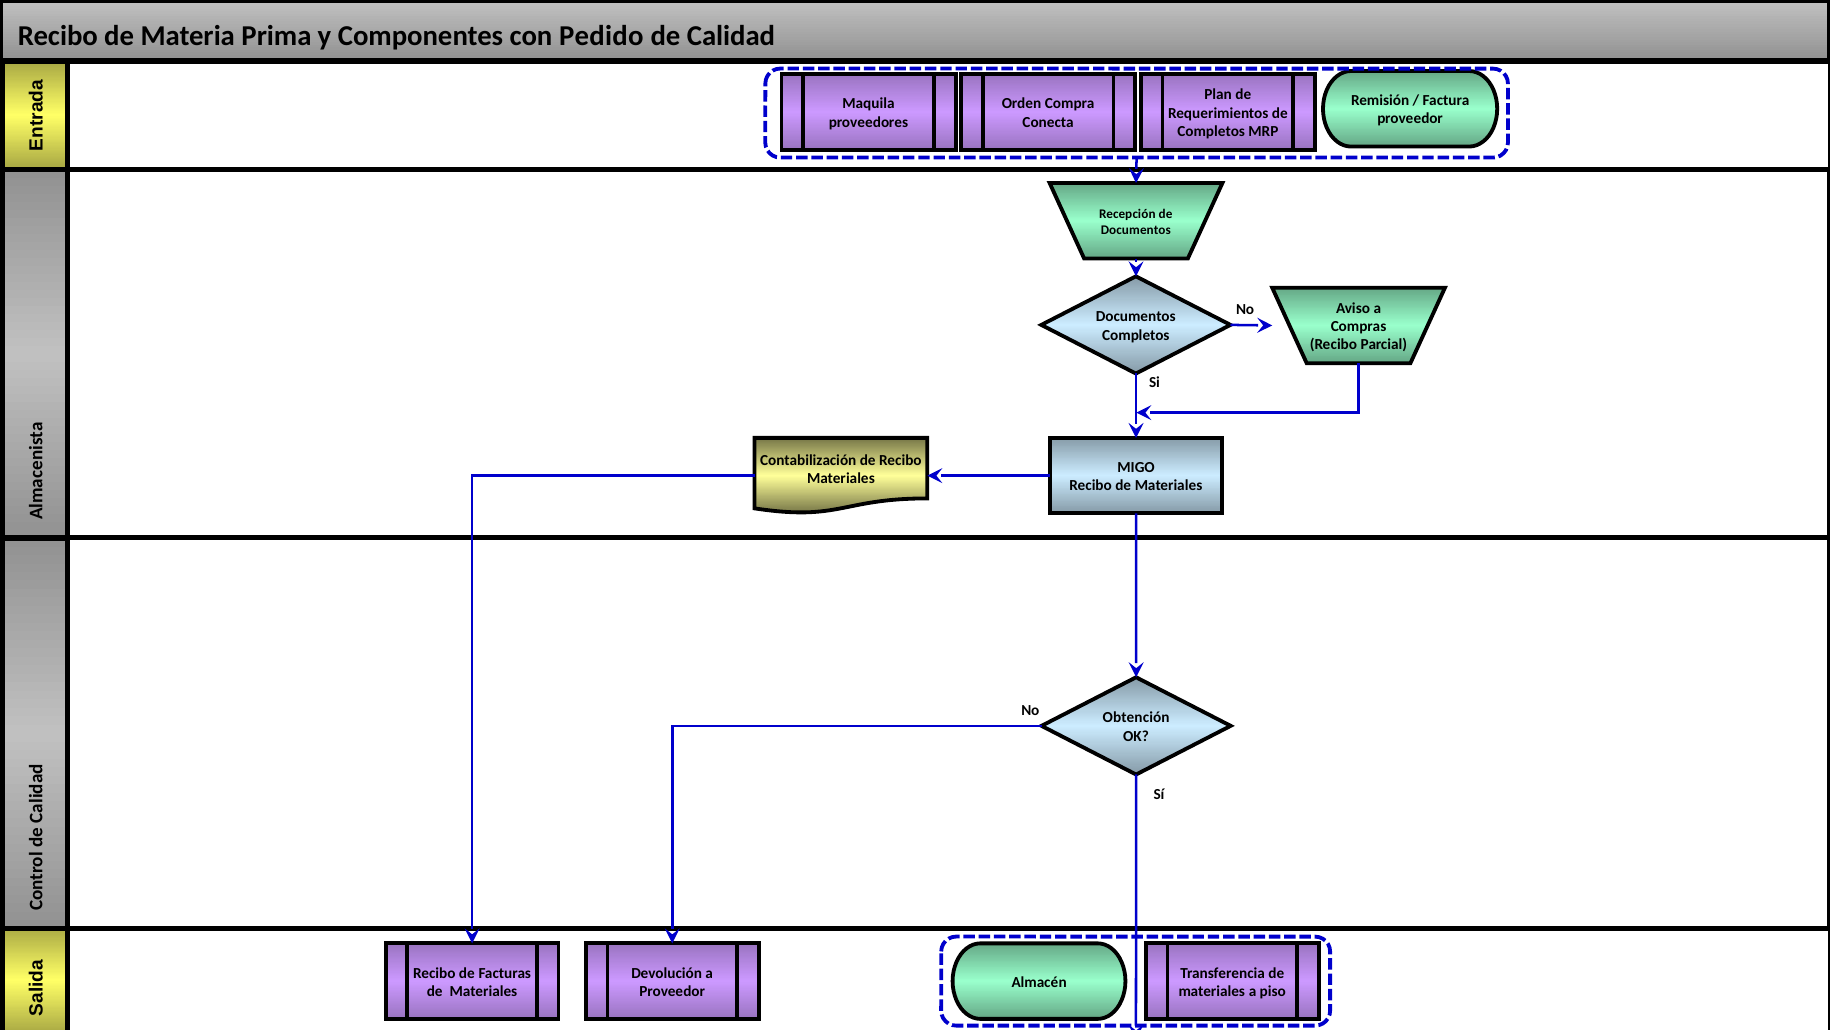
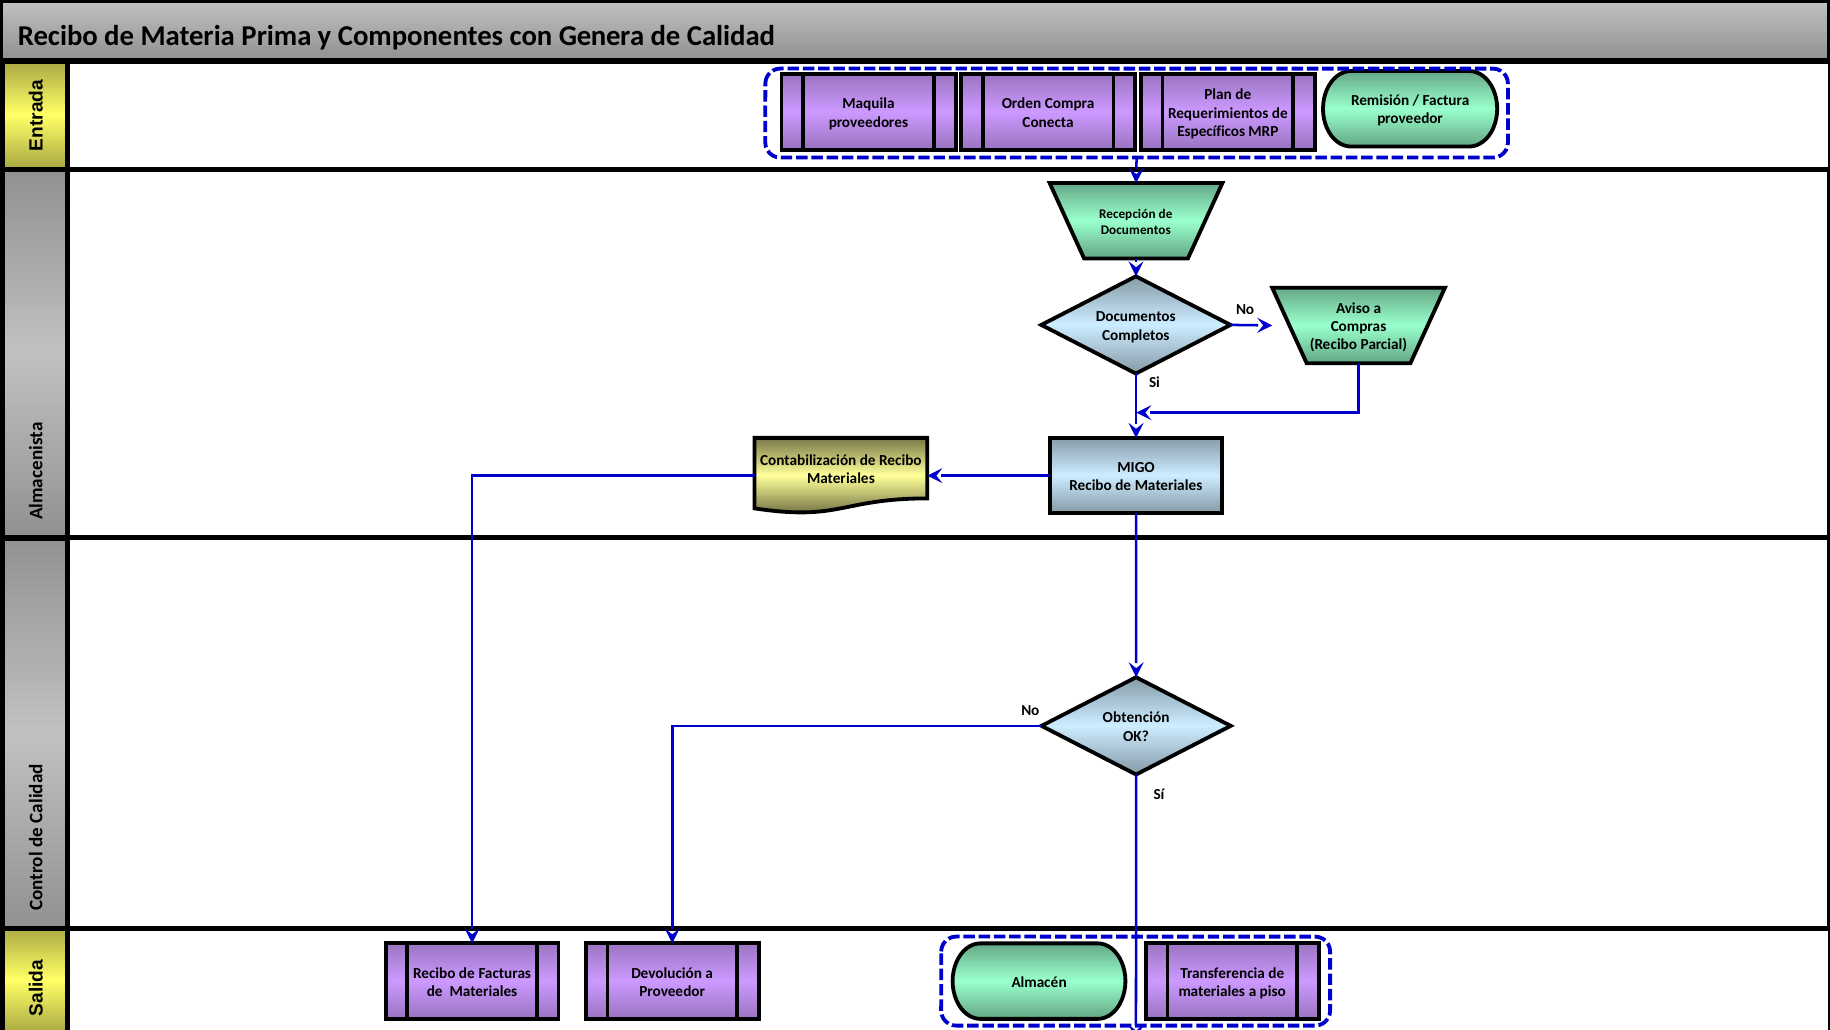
Pedido: Pedido -> Genera (602, 36)
Completos: Completos -> Específicos (1211, 131)
